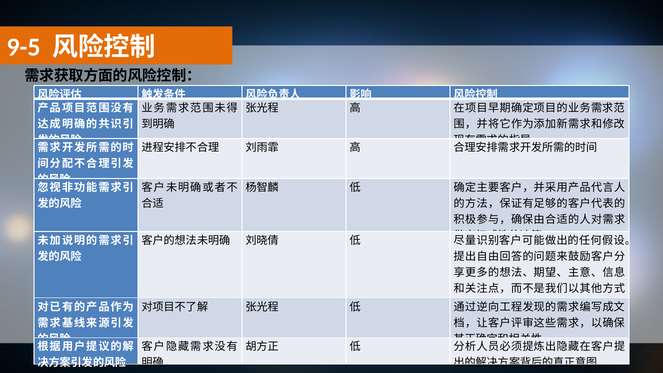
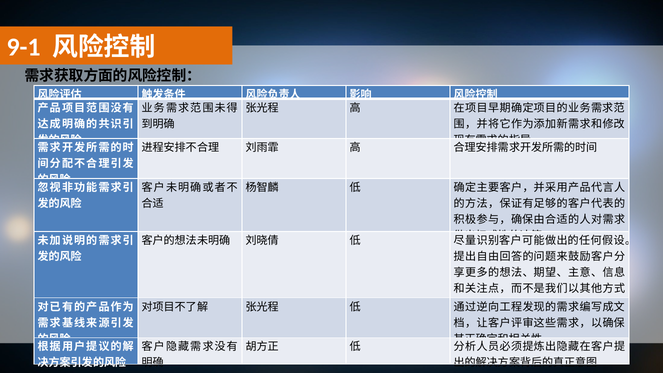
9-5: 9-5 -> 9-1 (24, 47)
